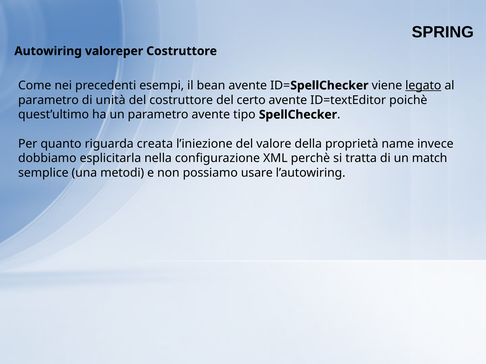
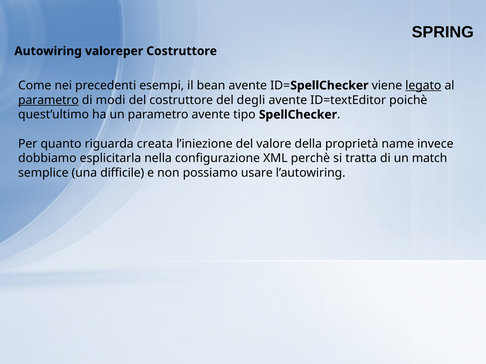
parametro underline: none -> present (48, 100)
unità: unità -> modi (111, 100)
certo: certo -> degli (251, 100)
metodi: metodi -> difficile (122, 173)
